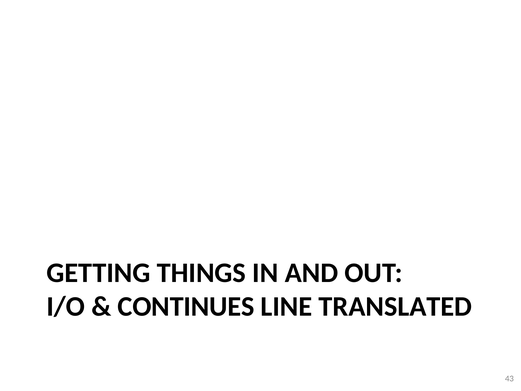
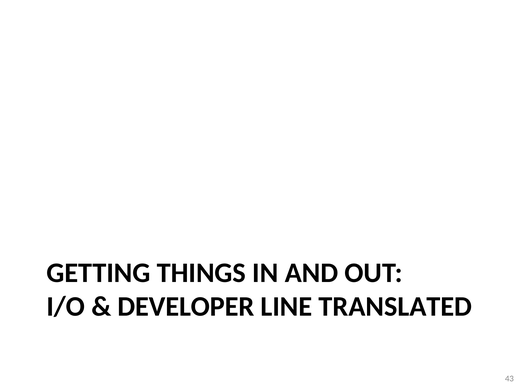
CONTINUES: CONTINUES -> DEVELOPER (186, 306)
